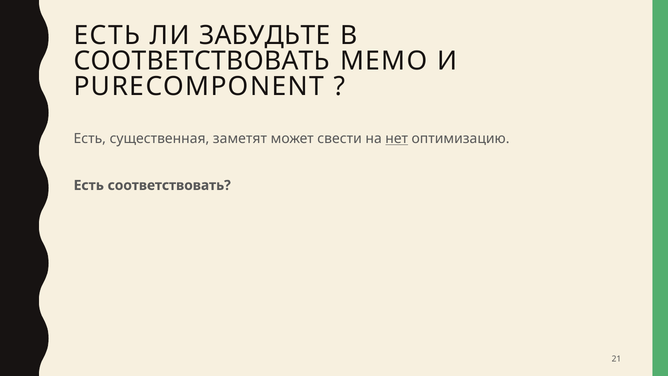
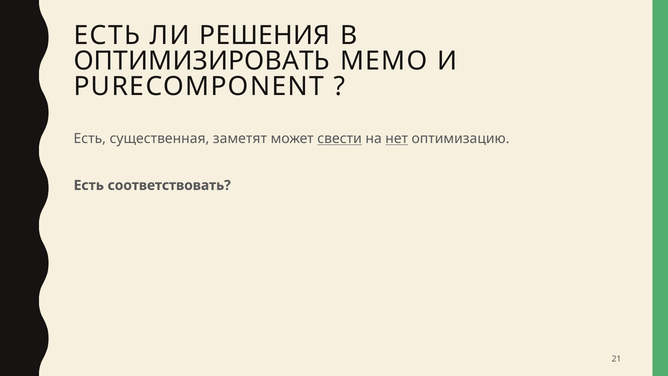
ЗАБУДЬТЕ: ЗАБУДЬТЕ -> РЕШЕНИЯ (265, 35)
СООТВЕТСТВОВАТЬ: СООТВЕТСТВОВАТЬ -> ОПТИМИЗИРОВАТЬ (202, 61)
свести underline: none -> present (340, 139)
